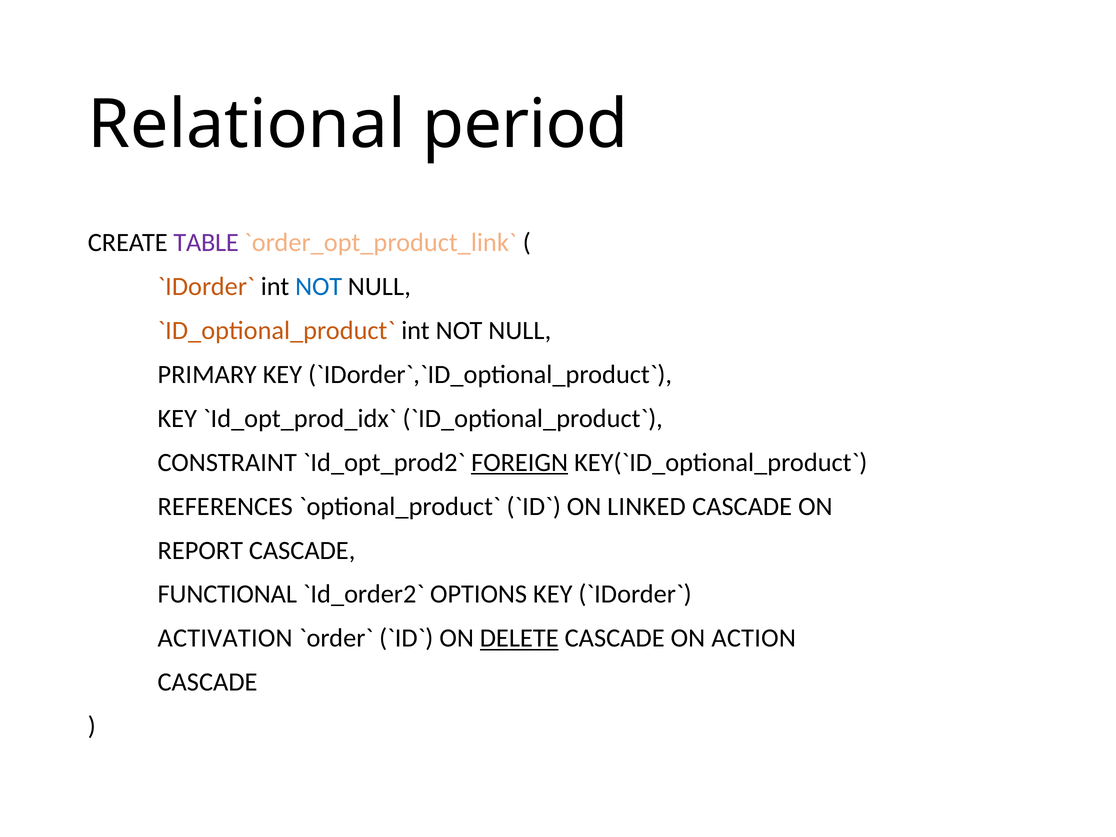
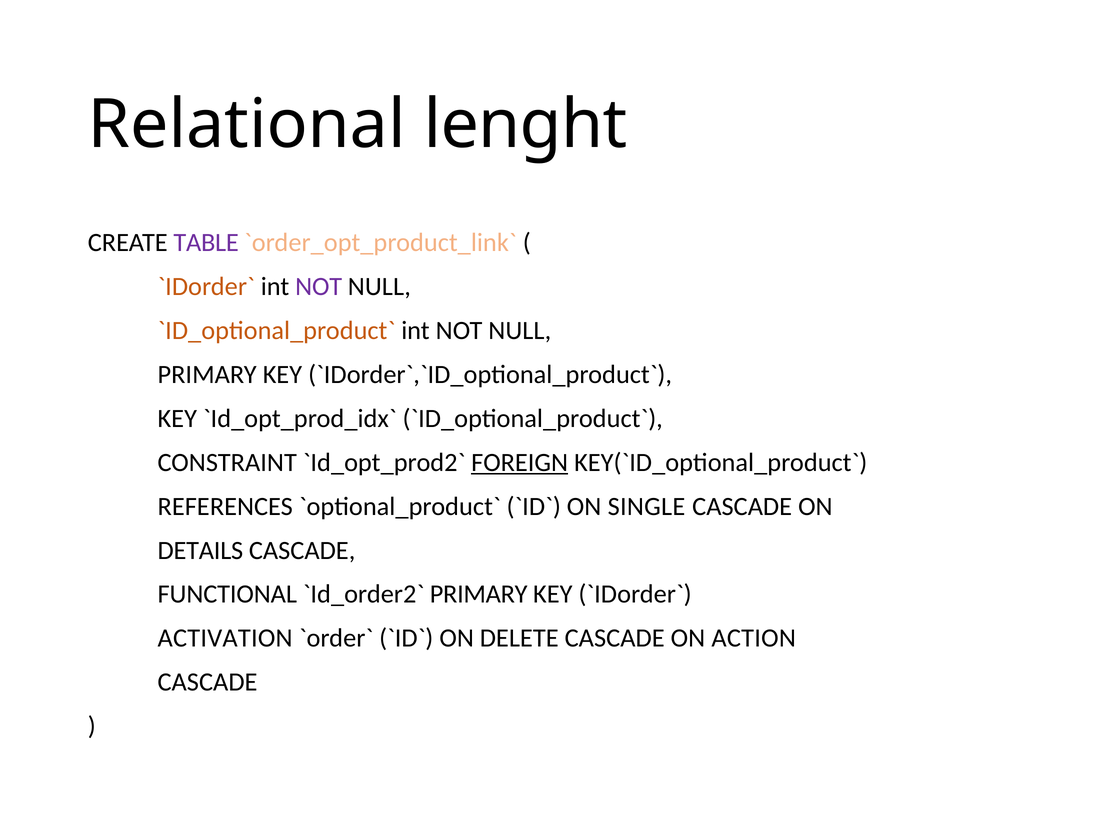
period: period -> lenght (525, 125)
NOT colour: blue -> purple (319, 286)
LINKED: LINKED -> SINGLE (646, 506)
REPORT: REPORT -> DETAILS (200, 550)
OPTIONS: OPTIONS -> PRIMARY (479, 594)
DELETE underline: present -> none (519, 638)
